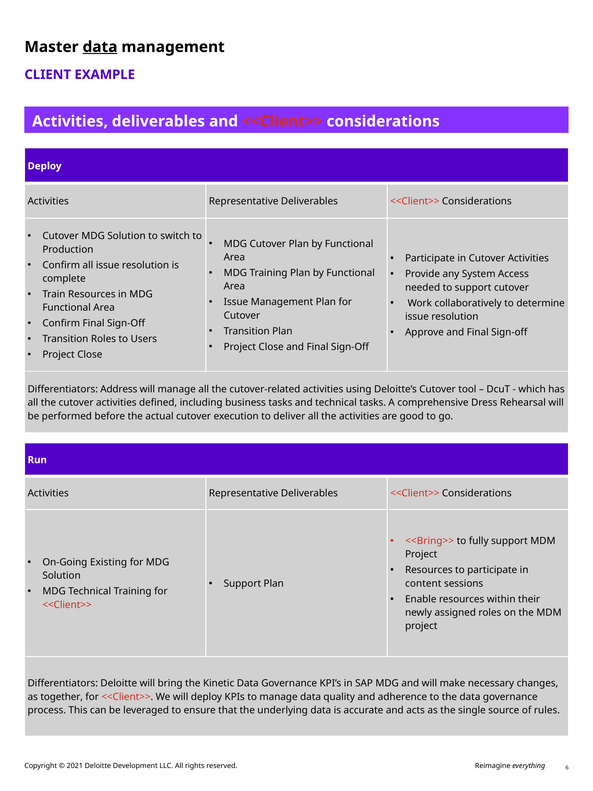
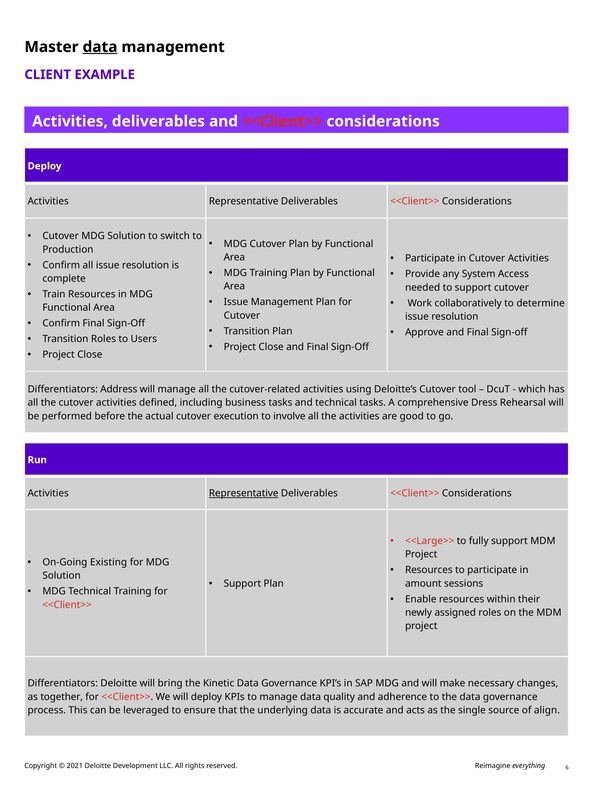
deliver: deliver -> involve (289, 416)
Representative underline: none -> present (244, 493)
<<Bring>>: <<Bring>> -> <<Large>> (430, 541)
content: content -> amount (423, 583)
rules: rules -> align (547, 710)
